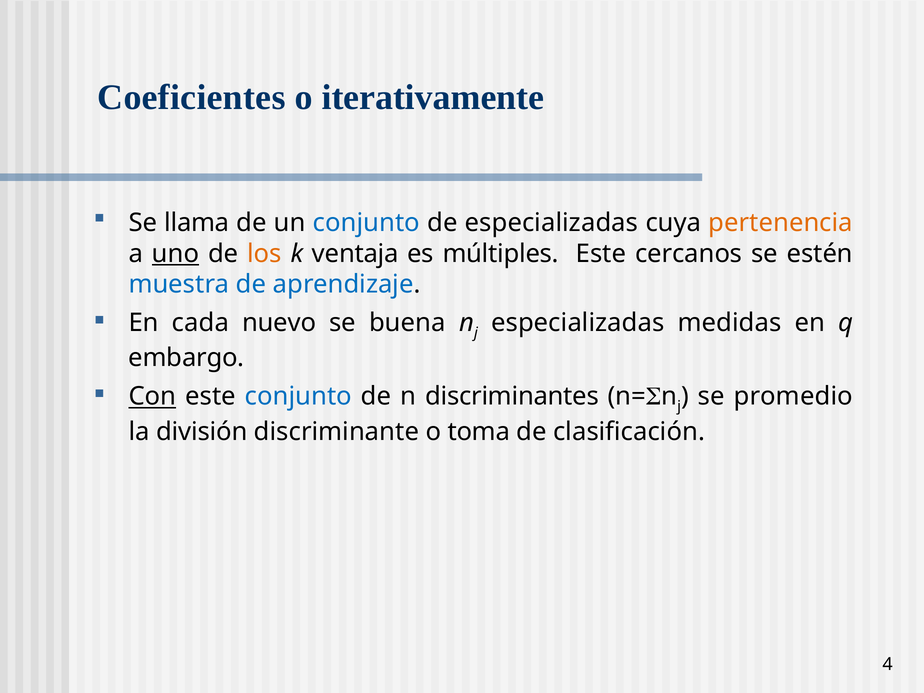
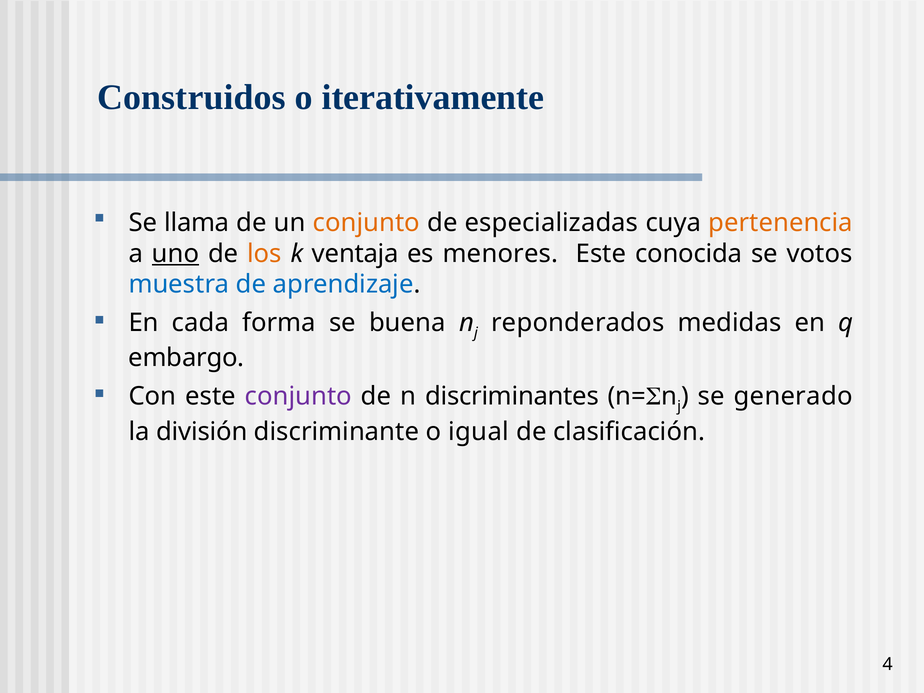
Coeficientes: Coeficientes -> Construidos (192, 97)
conjunto colour: blue -> orange (366, 223)
múltiples: múltiples -> menores (500, 254)
cercanos: cercanos -> conocida (689, 254)
estén: estén -> votos (820, 254)
nuevo: nuevo -> forma (279, 323)
especializadas: especializadas -> reponderados (578, 323)
Con underline: present -> none (152, 397)
conjunto colour: blue -> purple (298, 397)
promedio: promedio -> generado (793, 397)
toma: toma -> igual (479, 432)
